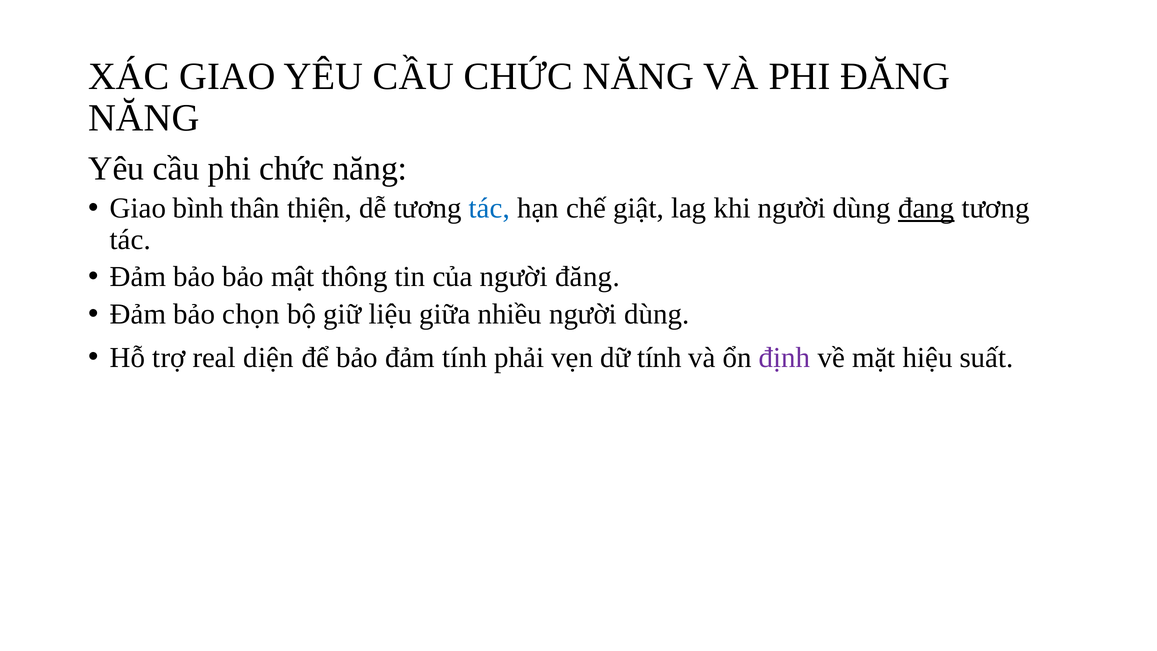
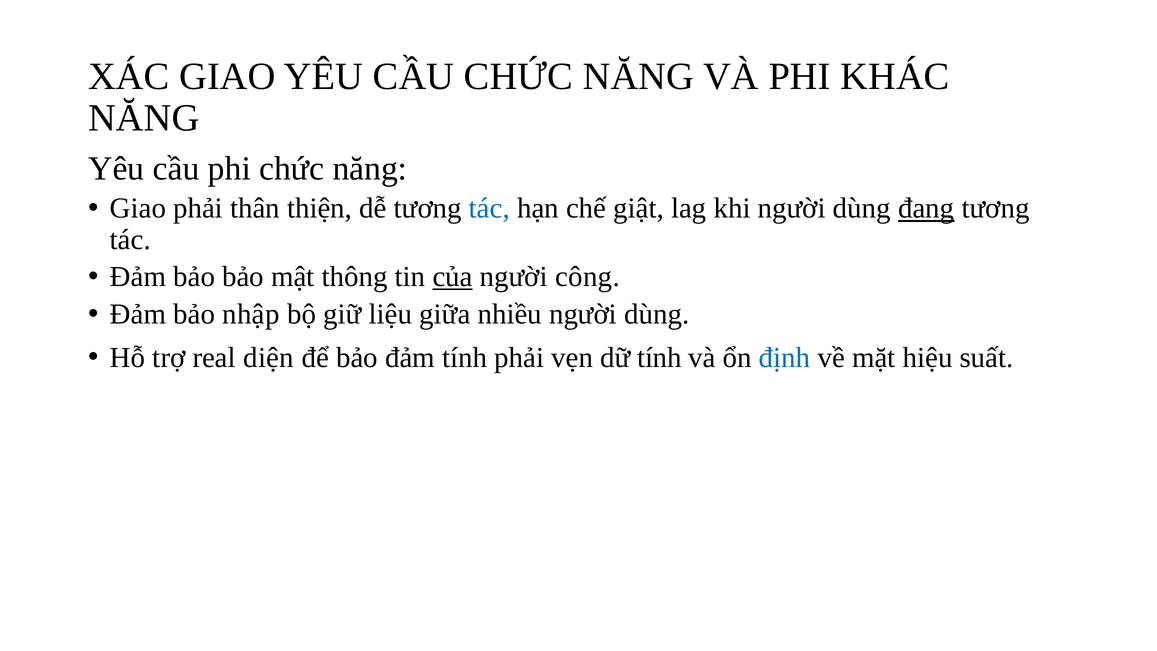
PHI ĐĂNG: ĐĂNG -> KHÁC (895, 76)
Giao bình: bình -> phải (198, 208)
của underline: none -> present (453, 277)
người đăng: đăng -> công (587, 277)
chọn: chọn -> nhập (251, 314)
định colour: purple -> blue (785, 357)
